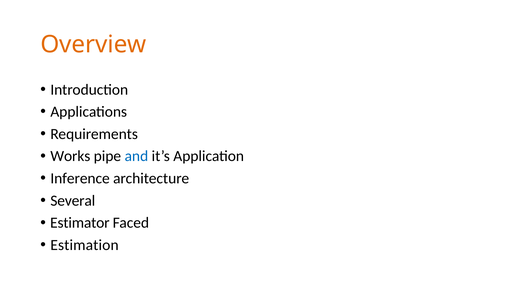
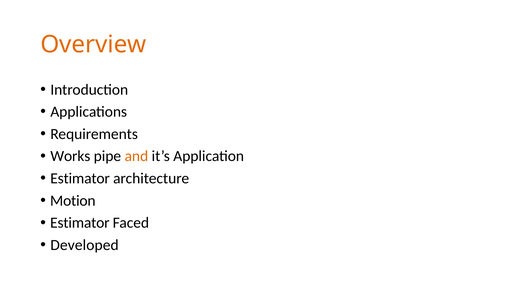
and colour: blue -> orange (136, 156)
Inference: Inference -> Estimator (80, 178)
Several: Several -> Motion (73, 201)
Estimation: Estimation -> Developed (85, 245)
